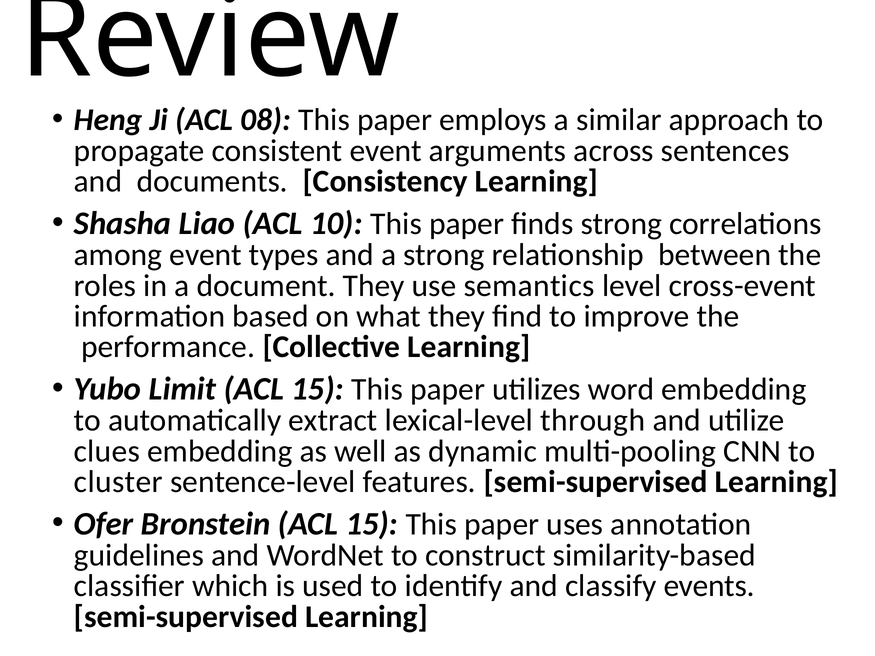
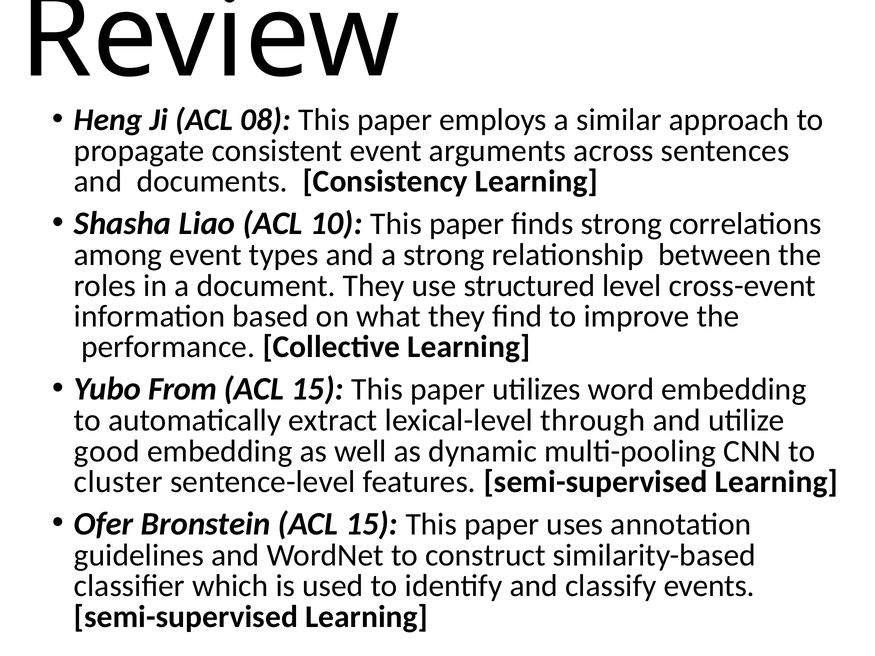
semantics: semantics -> structured (529, 286)
Limit: Limit -> From (183, 389)
clues: clues -> good (107, 451)
